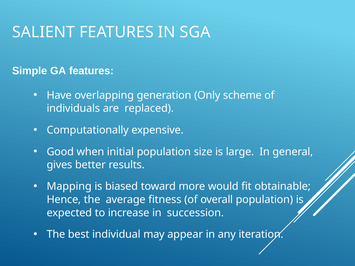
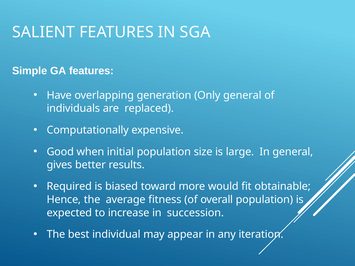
Only scheme: scheme -> general (242, 95)
Mapping: Mapping -> Required (69, 187)
